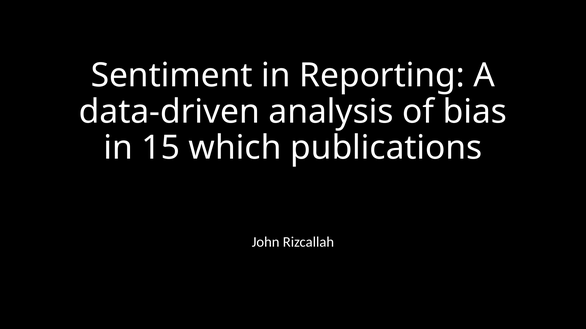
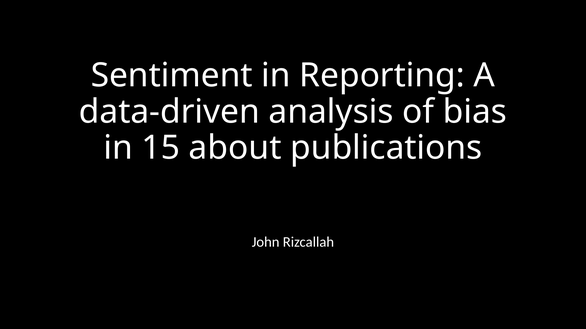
which: which -> about (235, 148)
